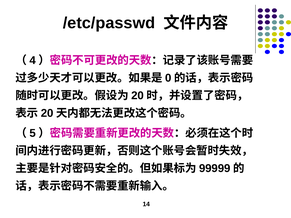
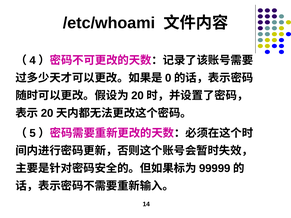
/etc/passwd: /etc/passwd -> /etc/whoami (109, 23)
